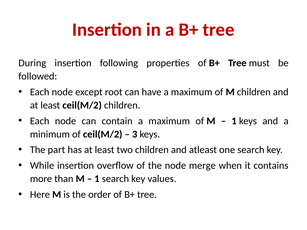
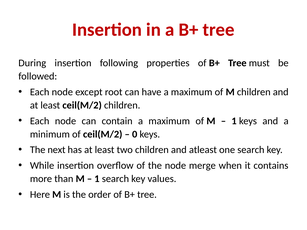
3: 3 -> 0 (135, 134)
part: part -> next (57, 150)
